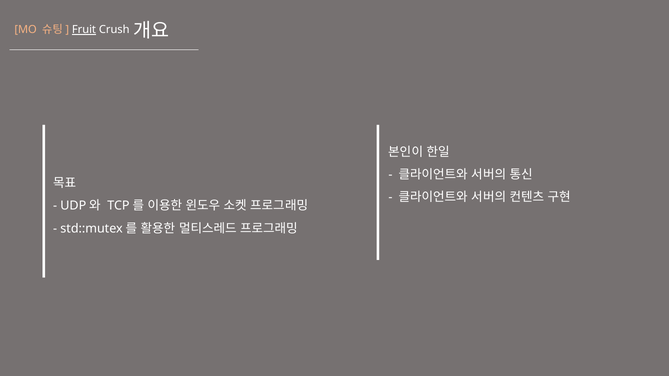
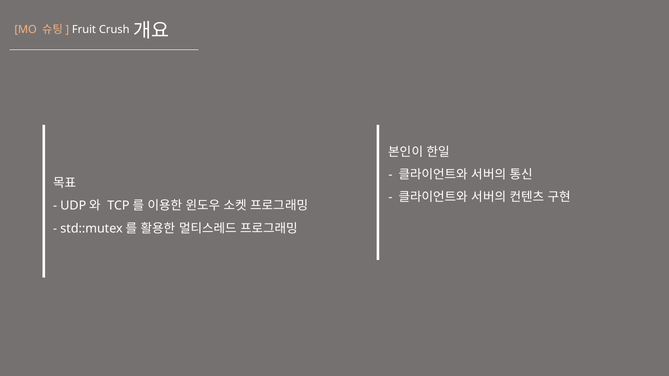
Fruit underline: present -> none (84, 30)
